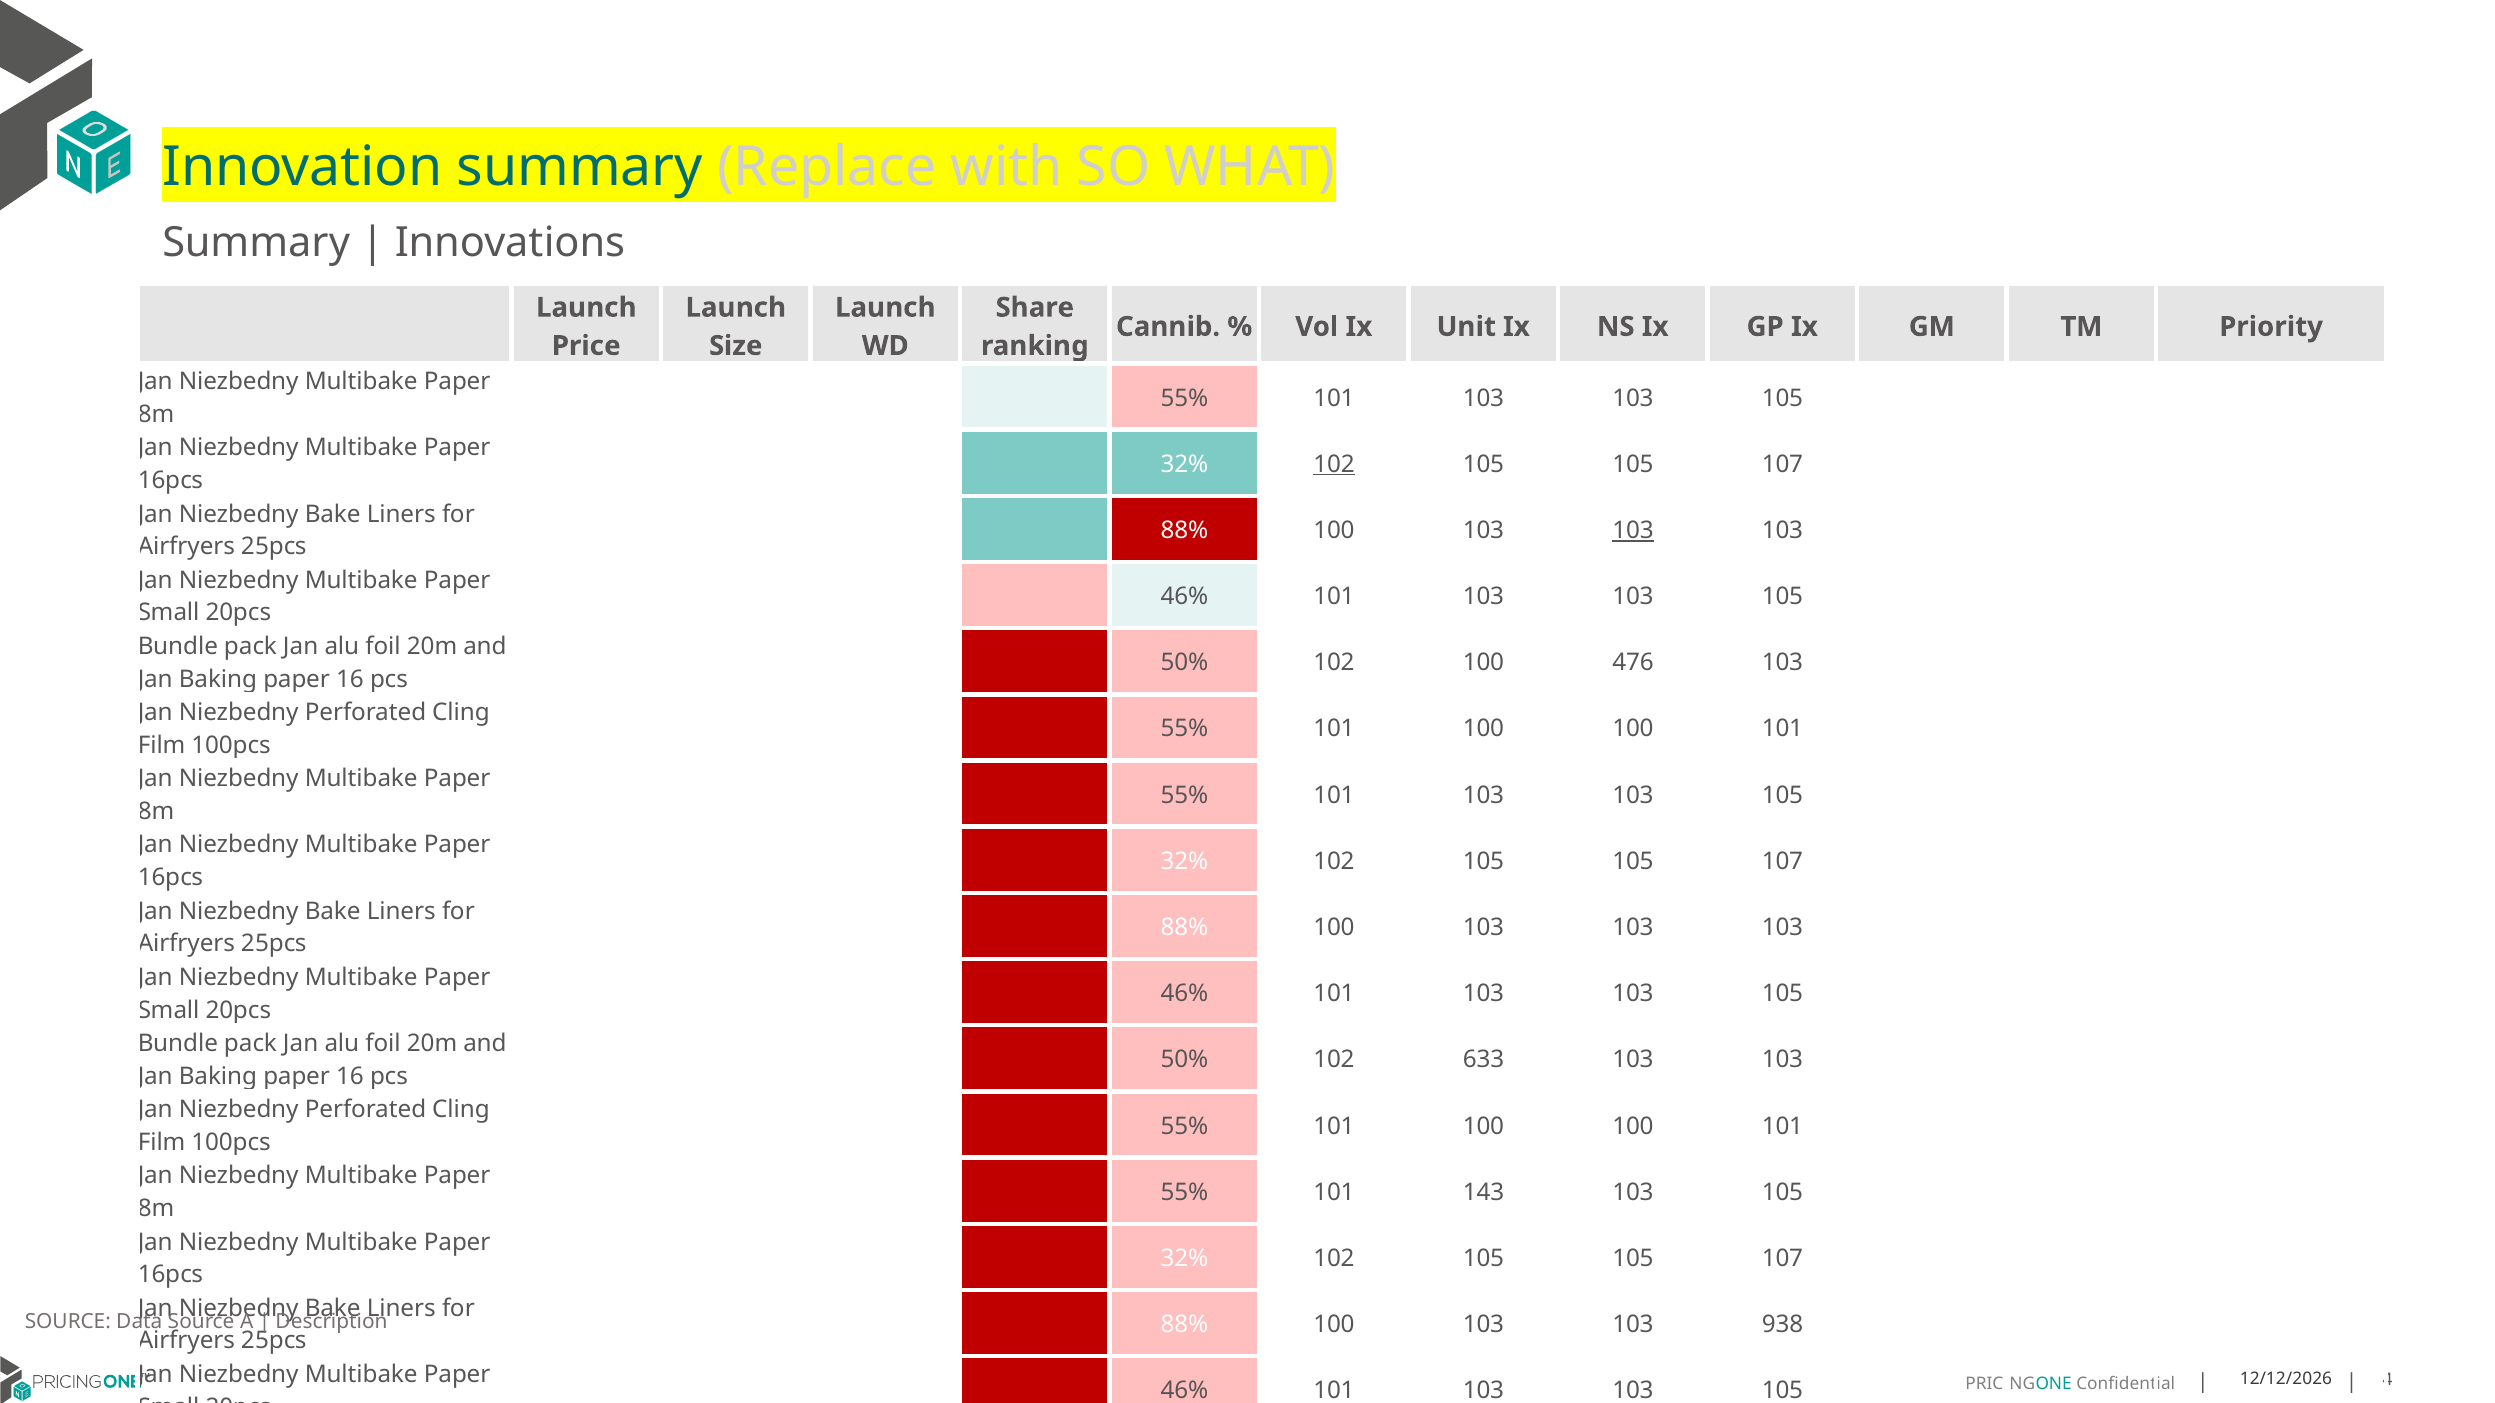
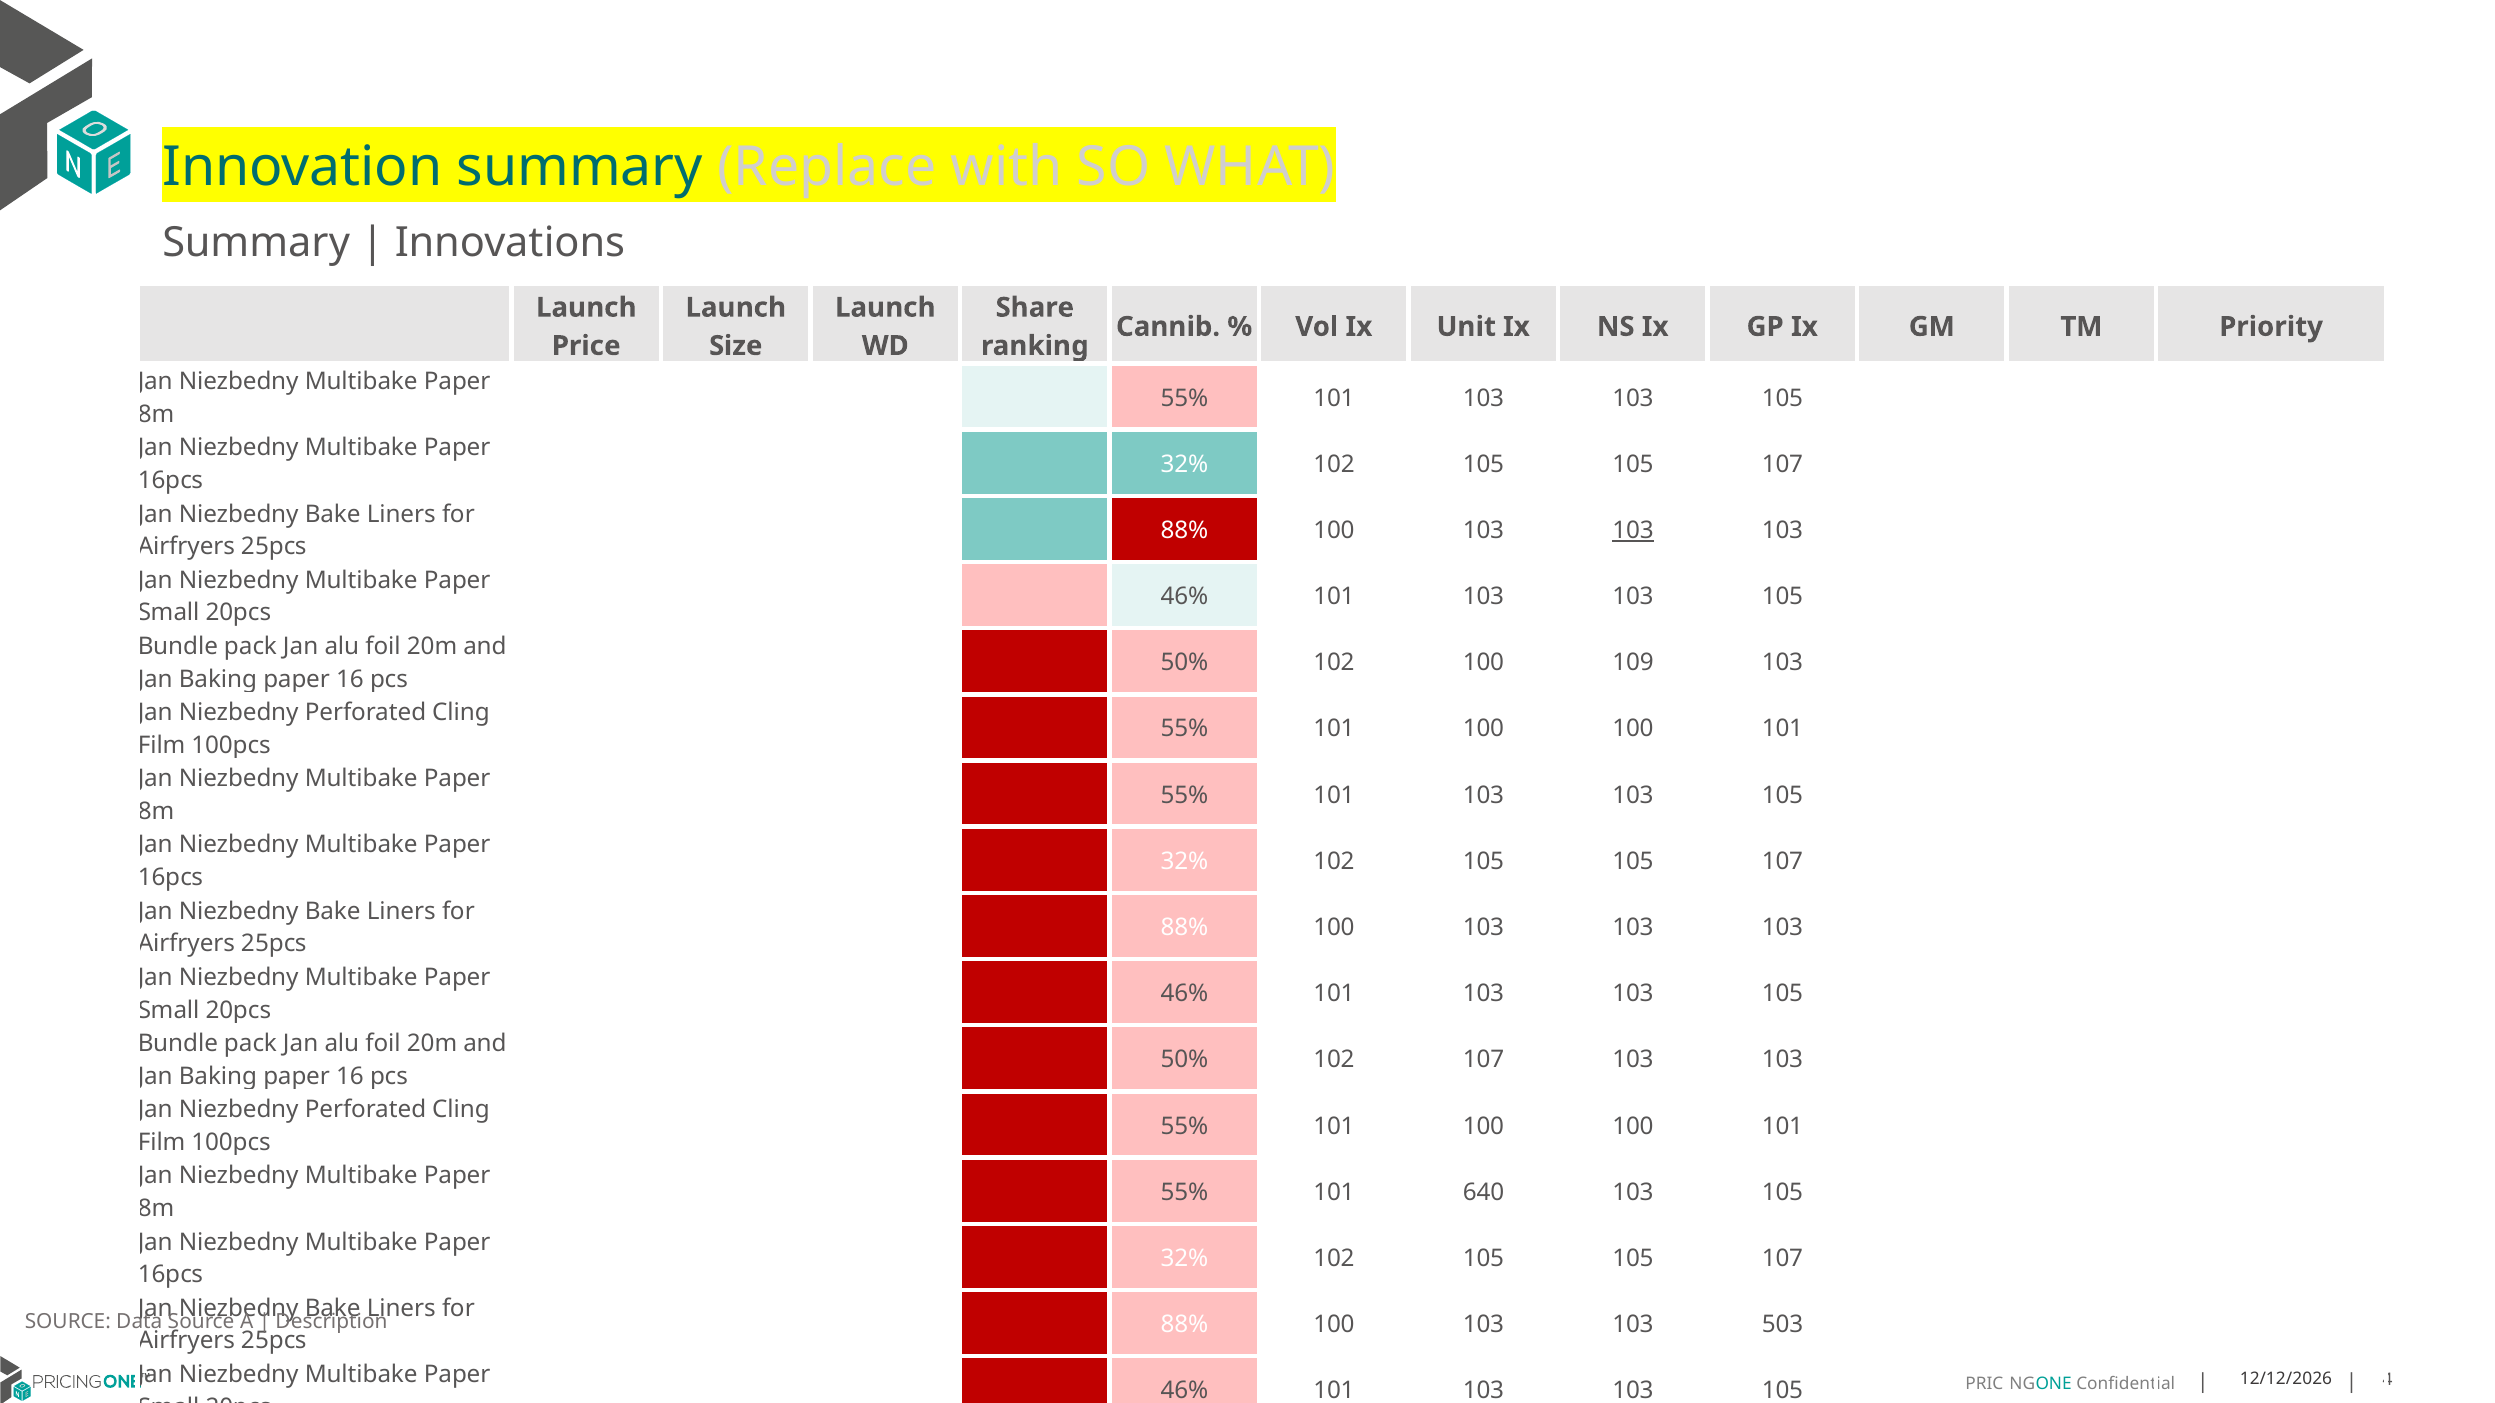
102 underline: present -> none (1334, 464)
476: 476 -> 109 (1633, 663)
102 633: 633 -> 107 (1484, 1060)
143: 143 -> 640 (1484, 1193)
938: 938 -> 503 (1783, 1325)
